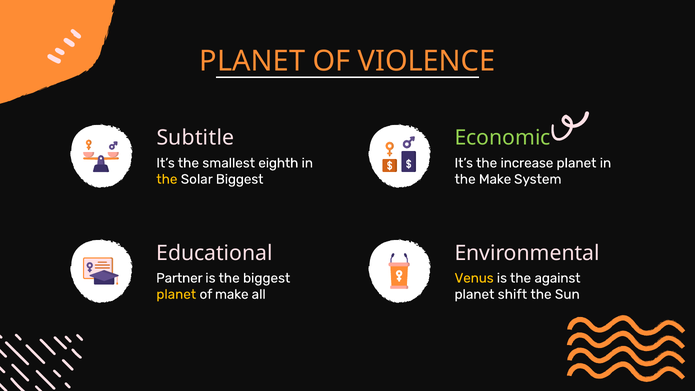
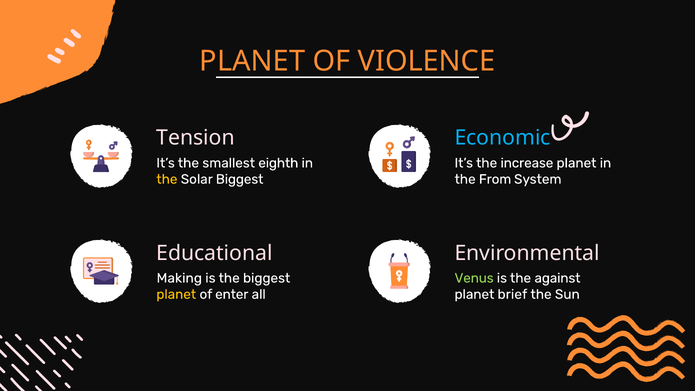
Subtitle: Subtitle -> Tension (196, 138)
Economic colour: light green -> light blue (503, 138)
the Make: Make -> From (495, 179)
Partner: Partner -> Making (179, 278)
Venus colour: yellow -> light green (474, 278)
of make: make -> enter (232, 294)
shift: shift -> brief (512, 294)
